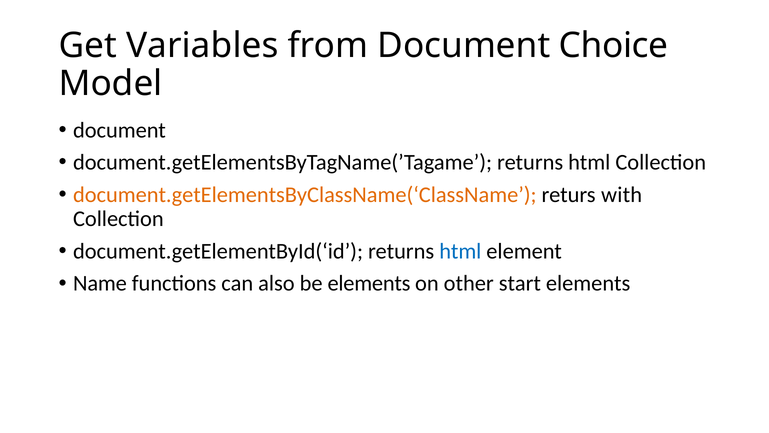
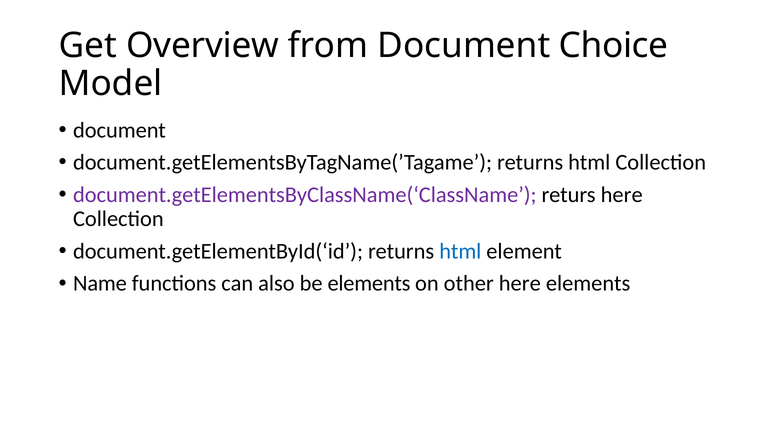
Variables: Variables -> Overview (202, 46)
document.getElementsByClassName(‘ClassName colour: orange -> purple (305, 195)
returs with: with -> here (622, 195)
other start: start -> here (520, 283)
